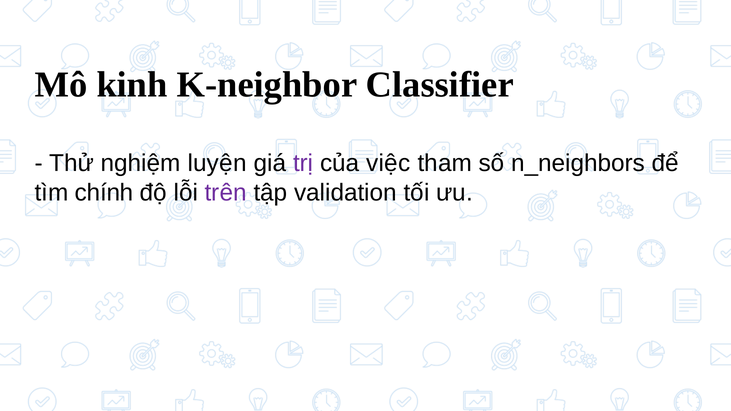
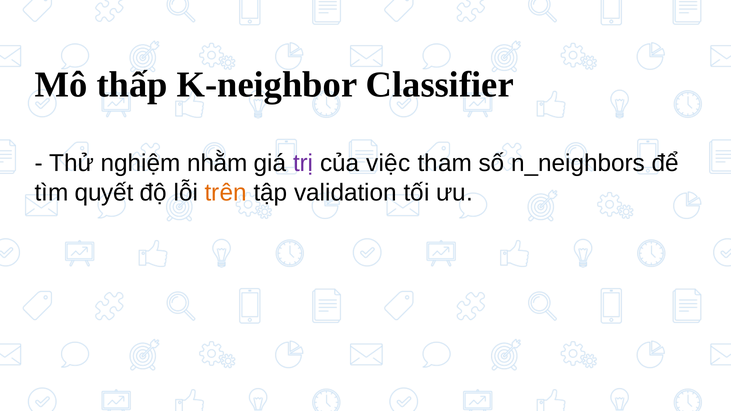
kinh: kinh -> thấp (132, 85)
luyện: luyện -> nhằm (217, 163)
chính: chính -> quyết (104, 193)
trên colour: purple -> orange (226, 193)
